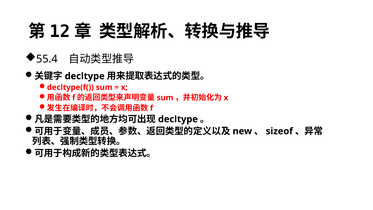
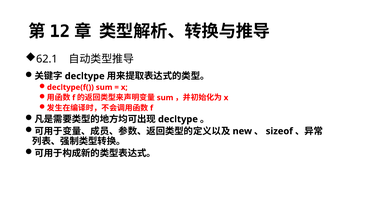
55.4: 55.4 -> 62.1 (47, 59)
